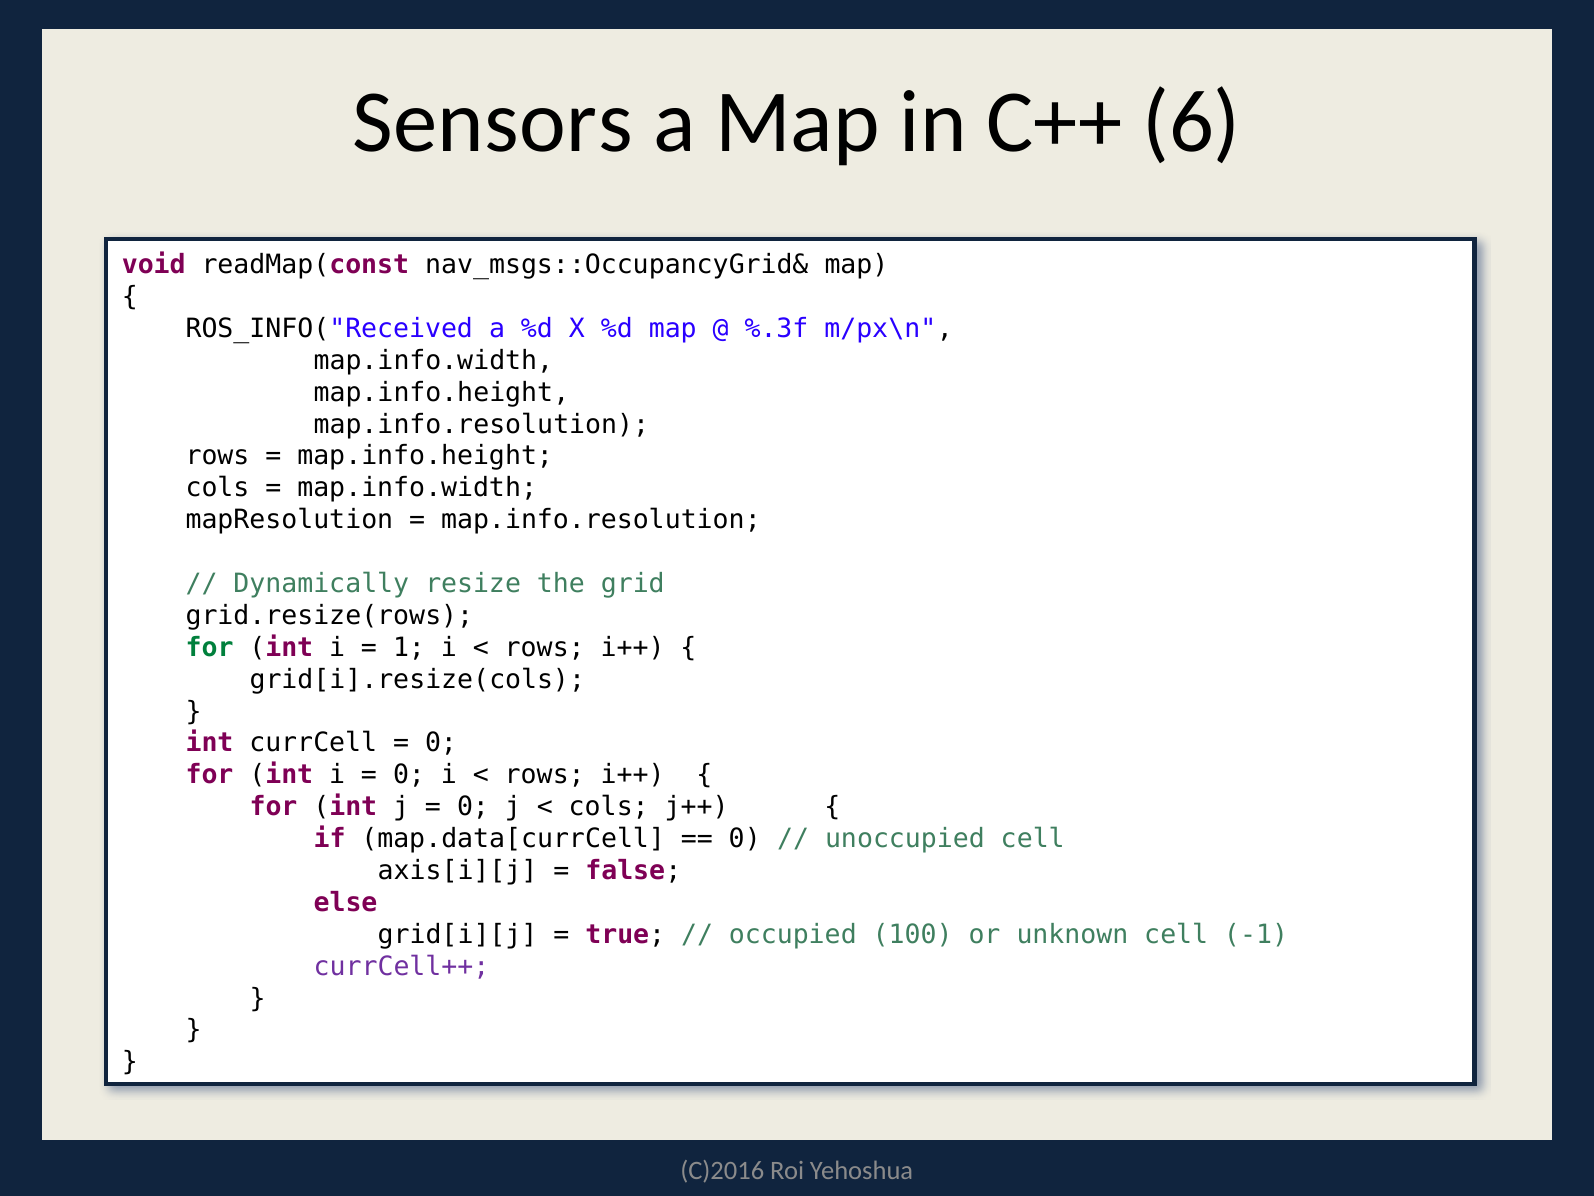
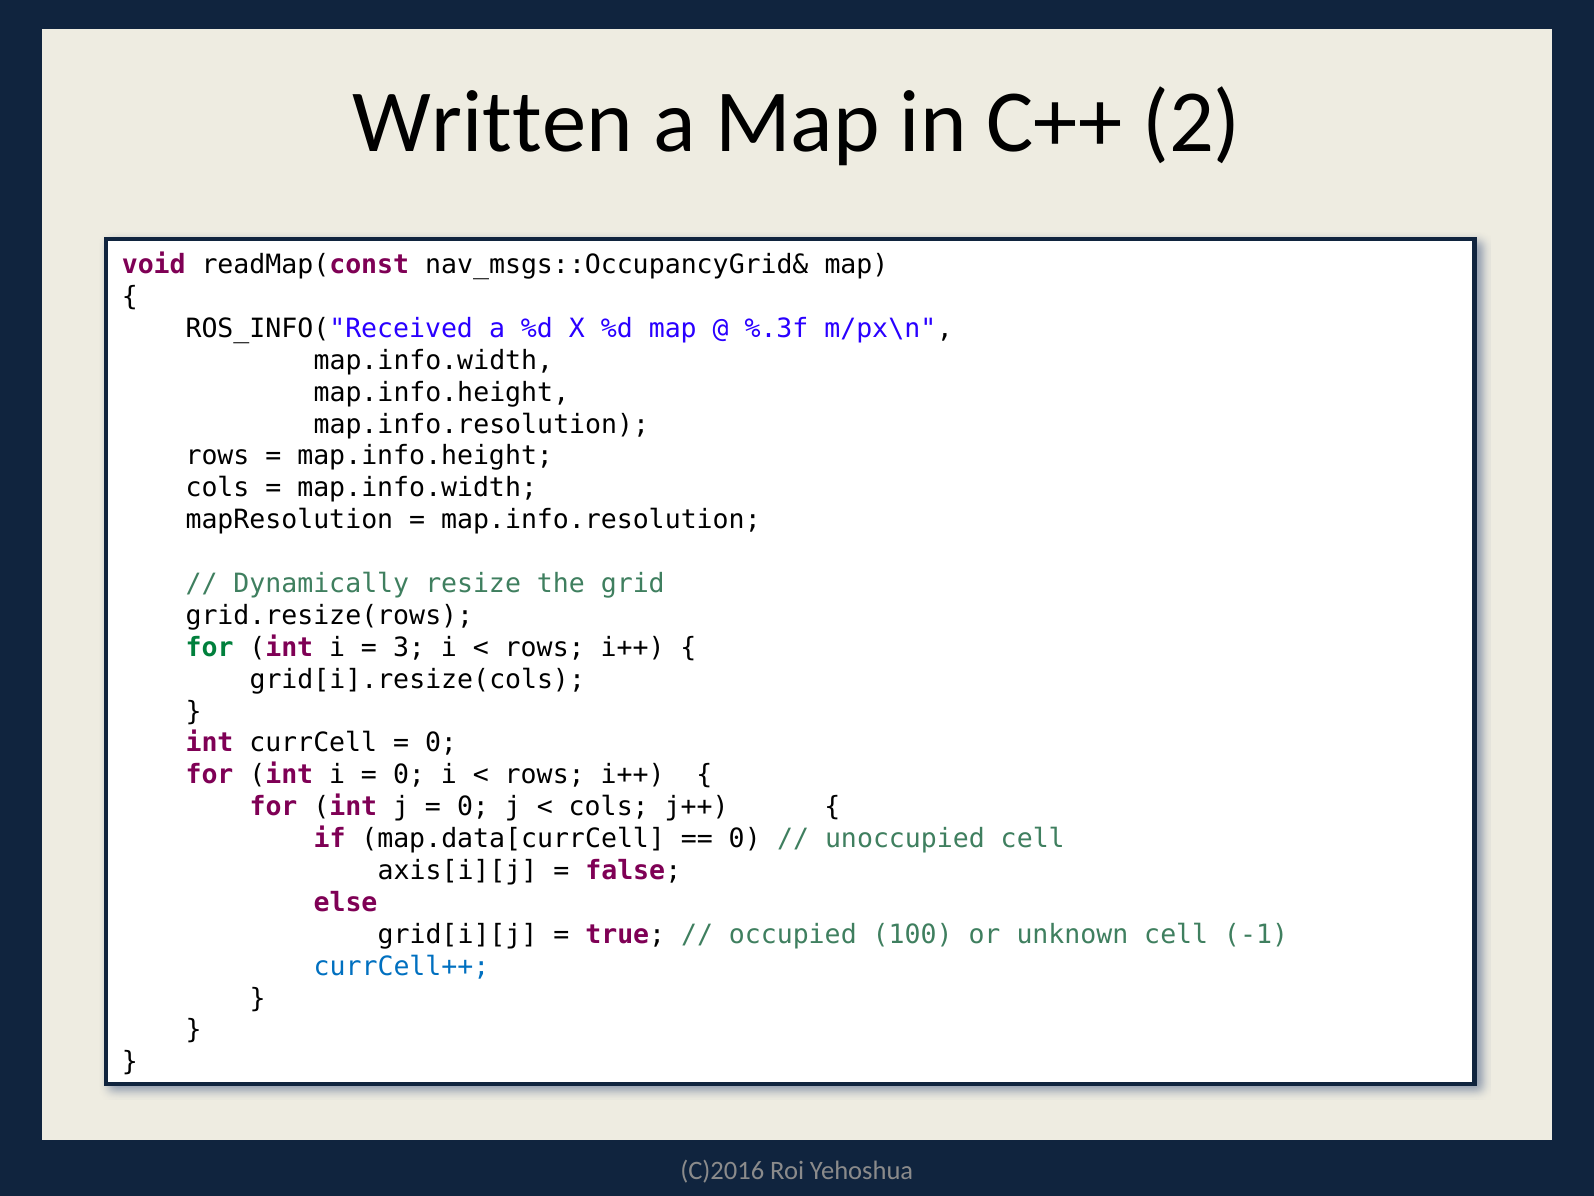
Sensors: Sensors -> Written (493, 123)
6: 6 -> 2 (1192, 123)
1: 1 -> 3 (409, 647)
currCell++ colour: purple -> blue (402, 966)
